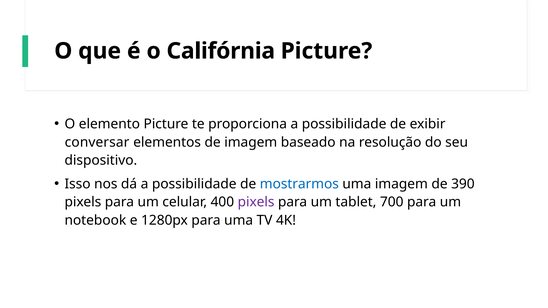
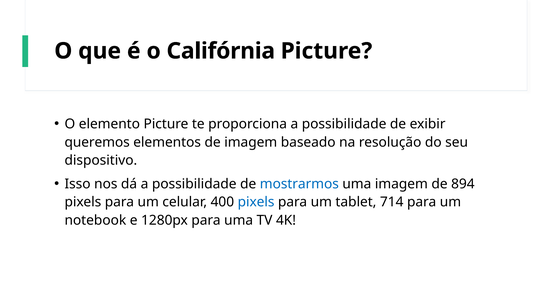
conversar: conversar -> queremos (97, 142)
390: 390 -> 894 (463, 184)
pixels colour: purple -> blue (256, 202)
700: 700 -> 714 (392, 202)
